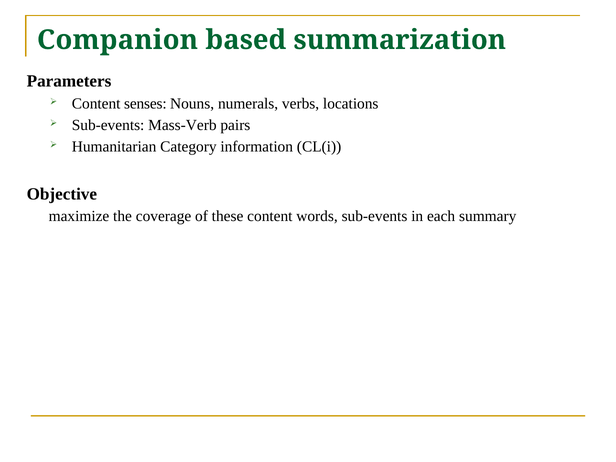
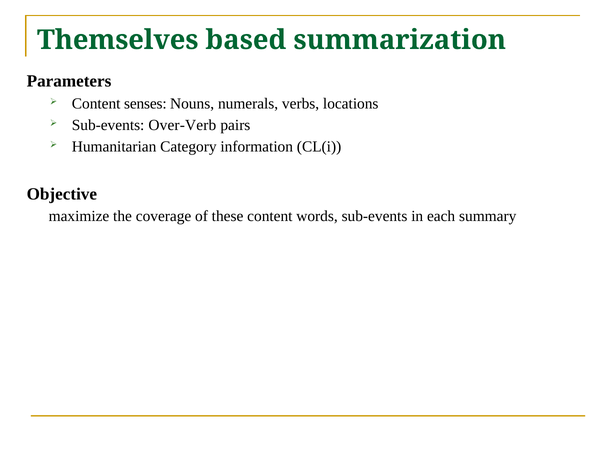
Companion: Companion -> Themselves (118, 40)
Mass-Verb: Mass-Verb -> Over-Verb (182, 125)
